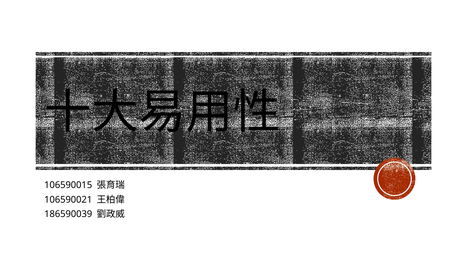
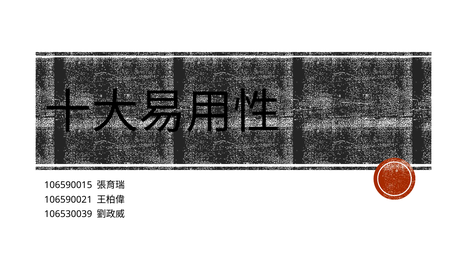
186590039: 186590039 -> 106530039 (68, 214)
